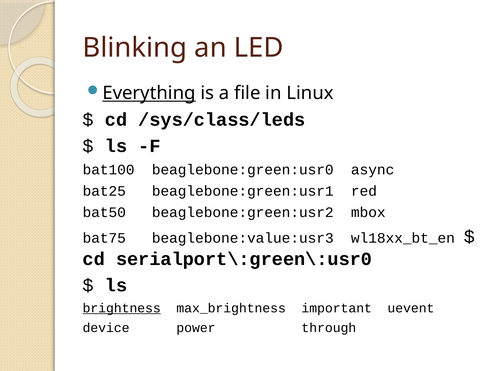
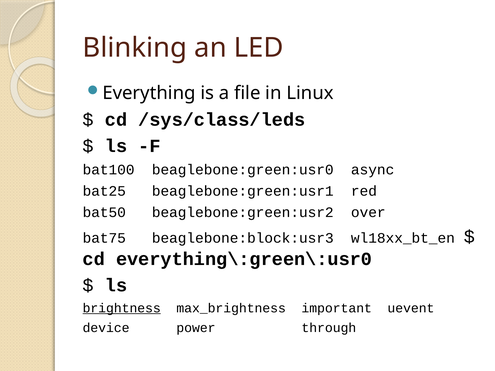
Everything underline: present -> none (149, 93)
mbox: mbox -> over (368, 213)
beaglebone:value:usr3: beaglebone:value:usr3 -> beaglebone:block:usr3 (243, 238)
serialport\:green\:usr0: serialport\:green\:usr0 -> everything\:green\:usr0 (244, 259)
